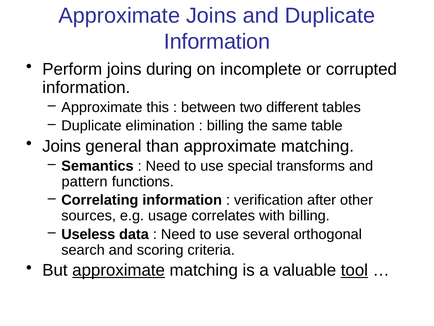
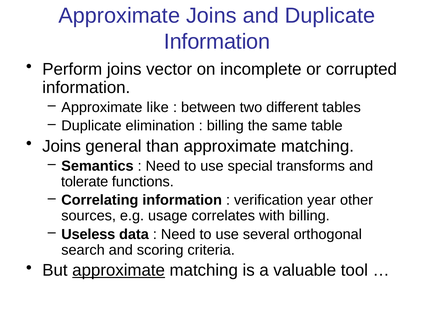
during: during -> vector (169, 69)
this: this -> like (158, 107)
pattern: pattern -> tolerate (85, 181)
after: after -> year (322, 200)
tool underline: present -> none (354, 270)
